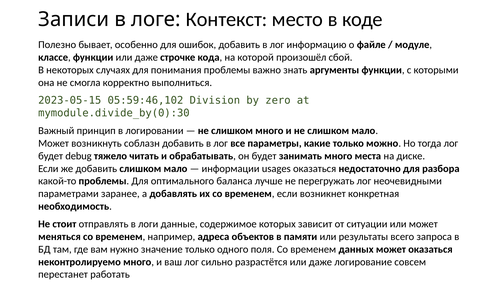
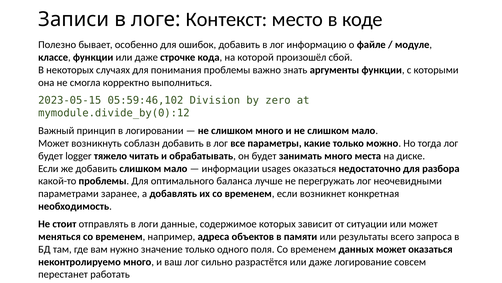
mymodule.divide_by(0):30: mymodule.divide_by(0):30 -> mymodule.divide_by(0):12 (114, 113)
debug: debug -> logger (79, 156)
